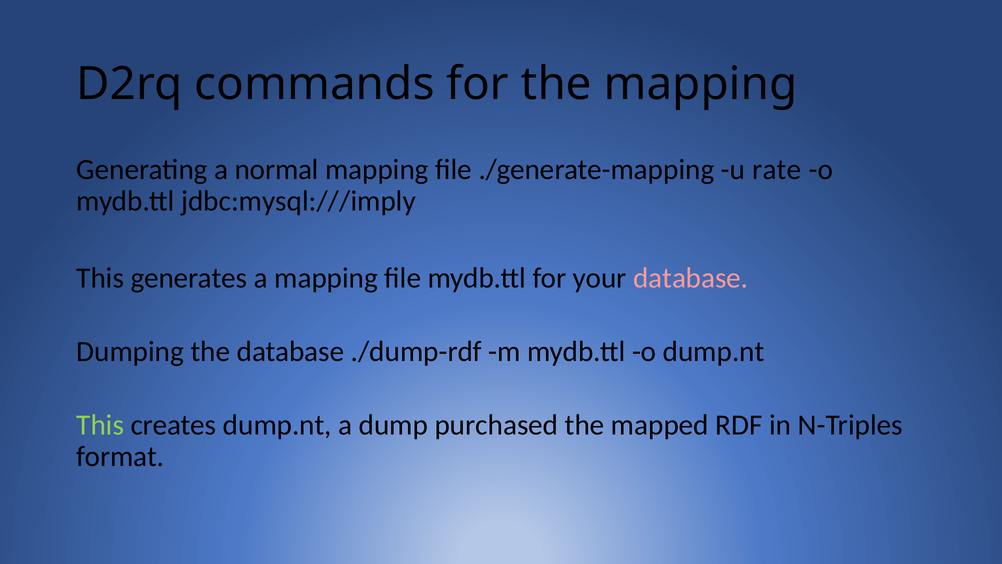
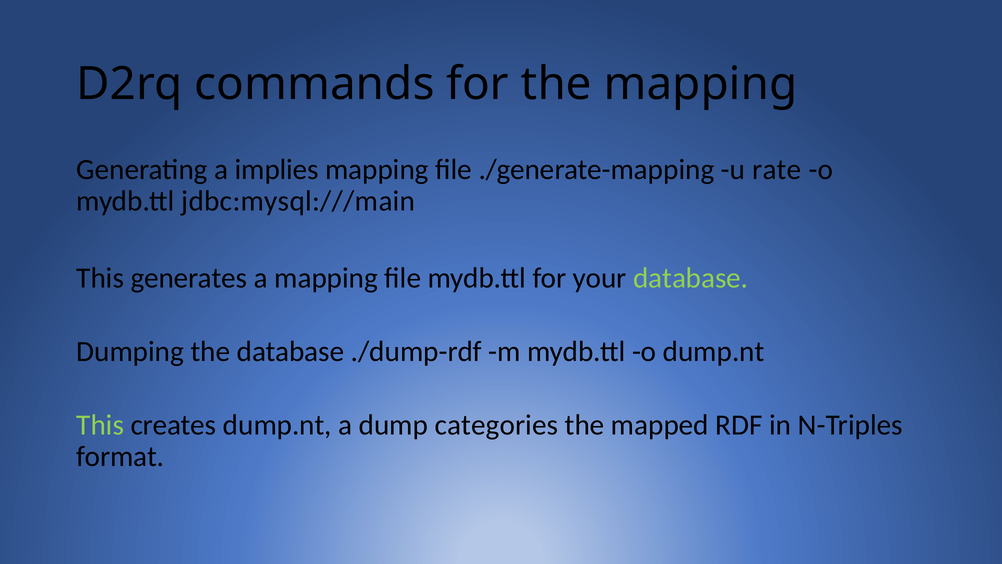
normal: normal -> implies (277, 169)
jdbc:mysql:///imply: jdbc:mysql:///imply -> jdbc:mysql:///main (298, 201)
database colour: pink -> light green (691, 278)
purchased: purchased -> categories (496, 425)
